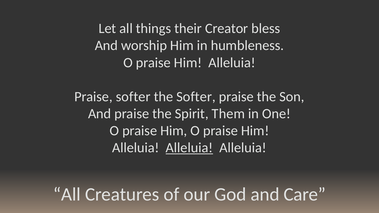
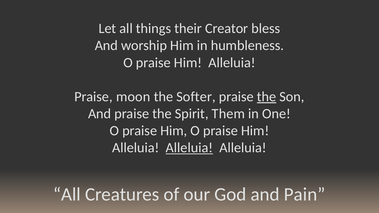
Praise softer: softer -> moon (133, 97)
the underline: none -> present (267, 97)
Care: Care -> Pain (305, 195)
